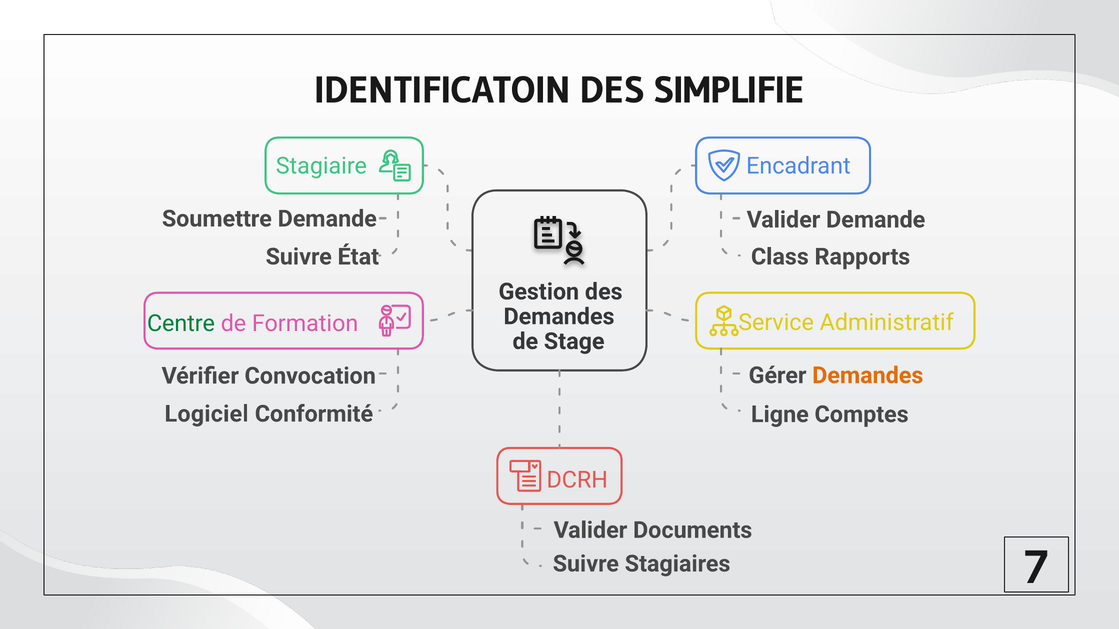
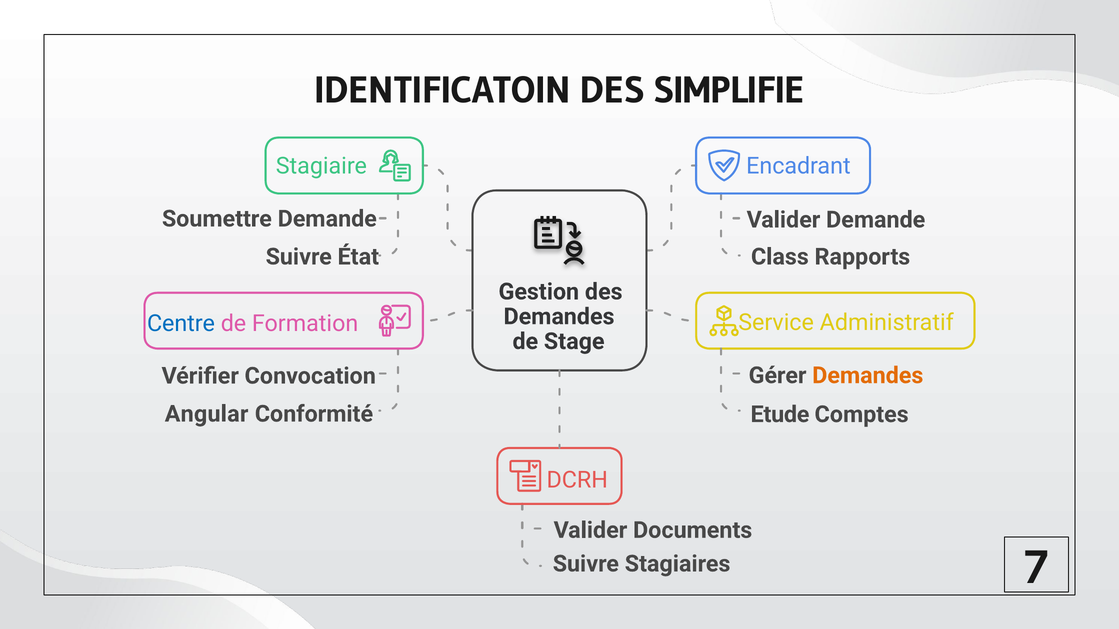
Centre colour: green -> blue (181, 324)
Logiciel: Logiciel -> Angular (207, 414)
Ligne: Ligne -> Etude (780, 415)
